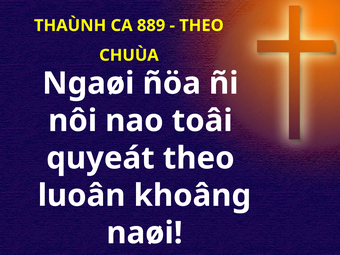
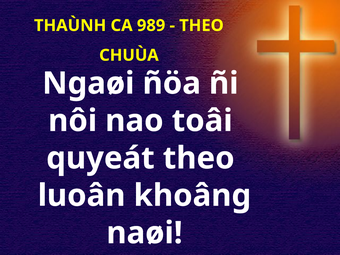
889: 889 -> 989 (151, 25)
